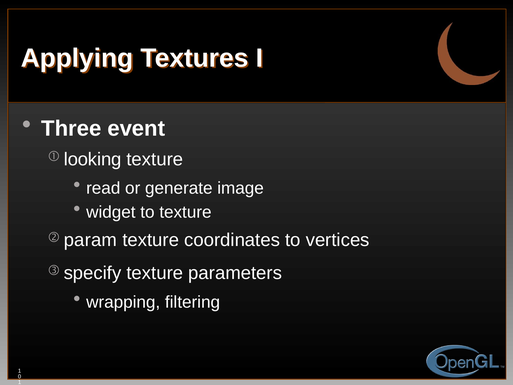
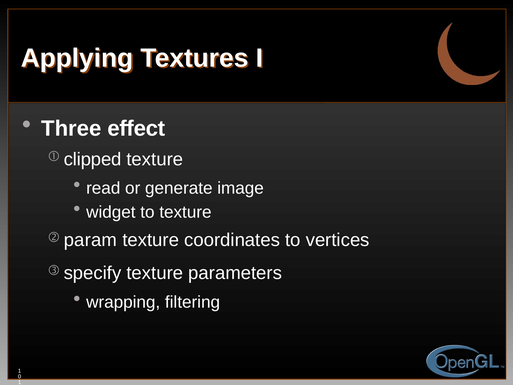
event: event -> effect (136, 129)
looking: looking -> clipped (93, 159)
